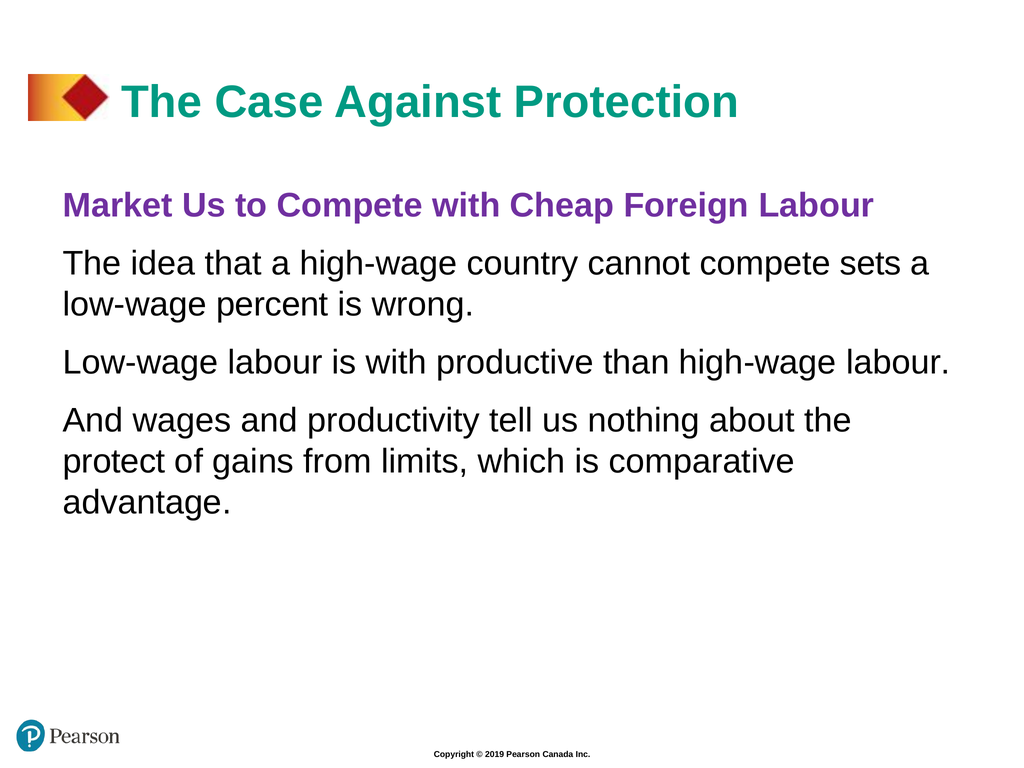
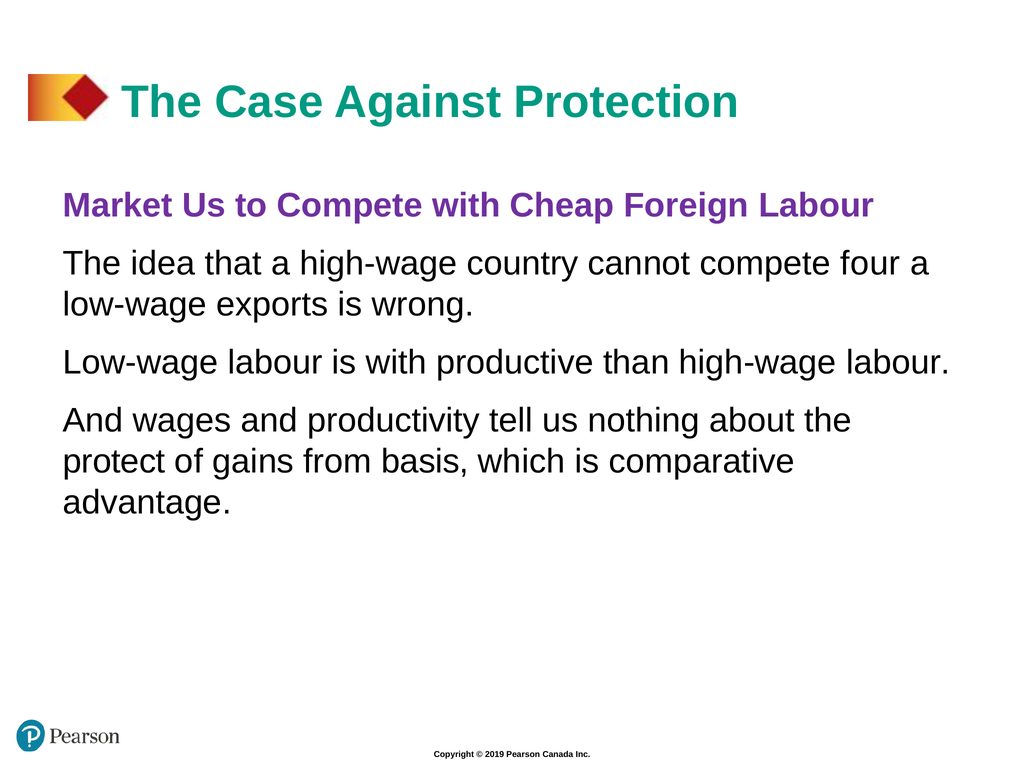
sets: sets -> four (870, 263)
percent: percent -> exports (272, 304)
limits: limits -> basis (425, 462)
